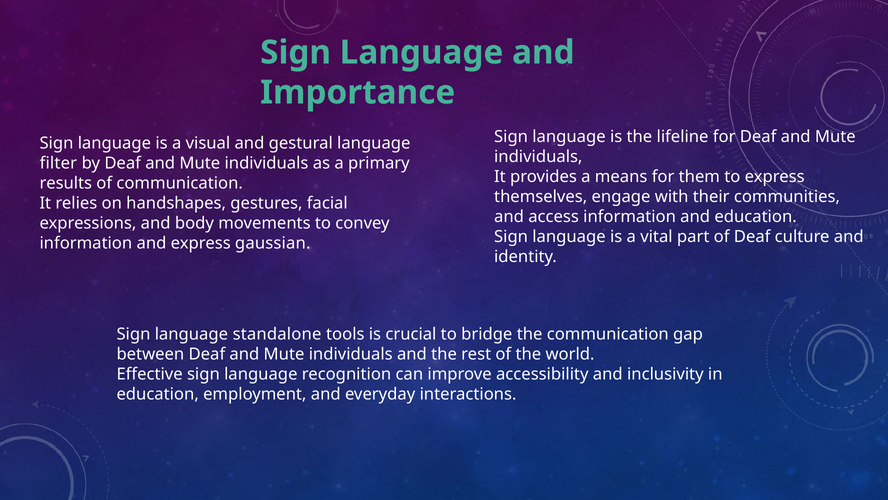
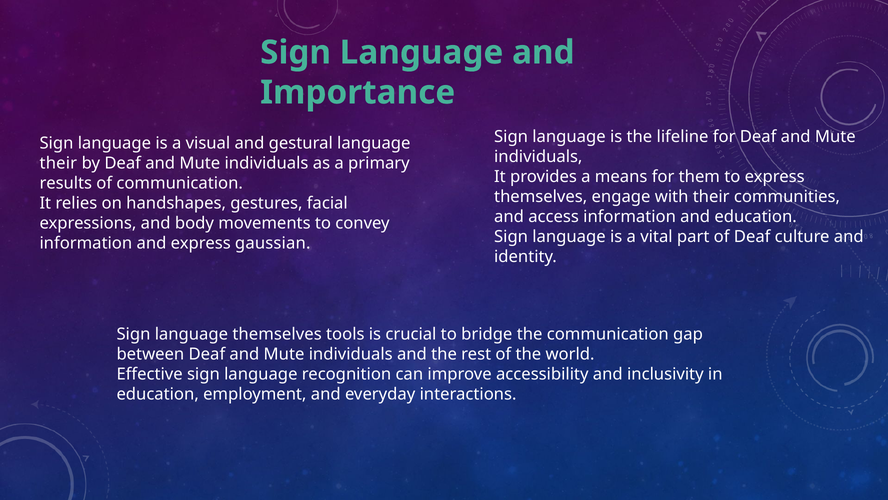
filter: filter -> their (58, 163)
language standalone: standalone -> themselves (277, 334)
